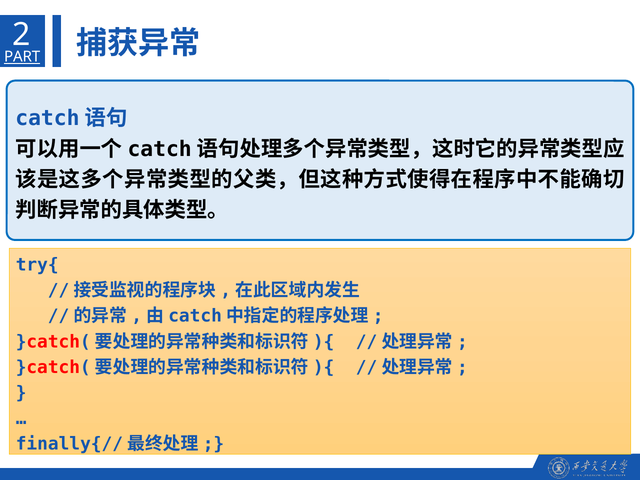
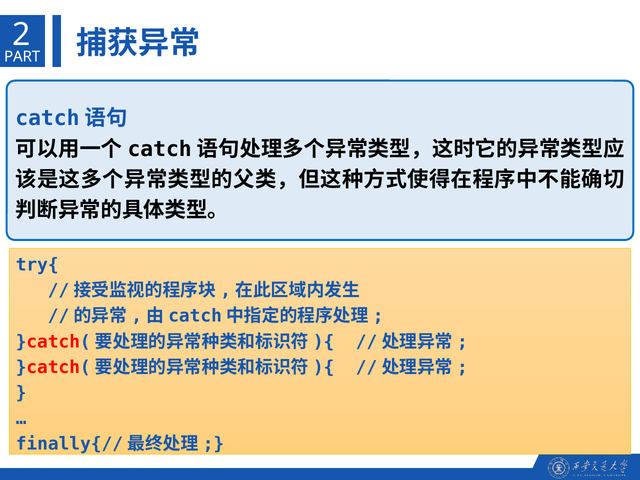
PART underline: present -> none (22, 57)
